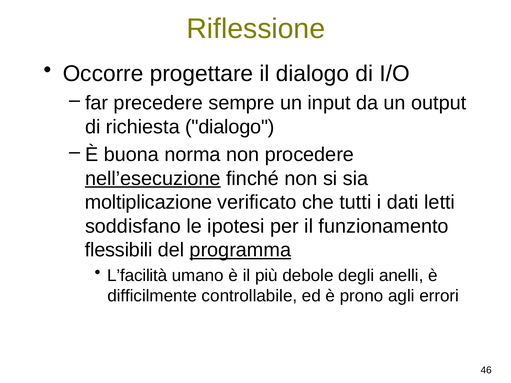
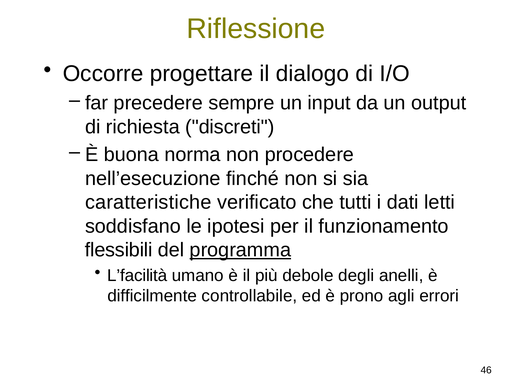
richiesta dialogo: dialogo -> discreti (230, 127)
nell’esecuzione underline: present -> none (153, 179)
moltiplicazione: moltiplicazione -> caratteristiche (148, 203)
